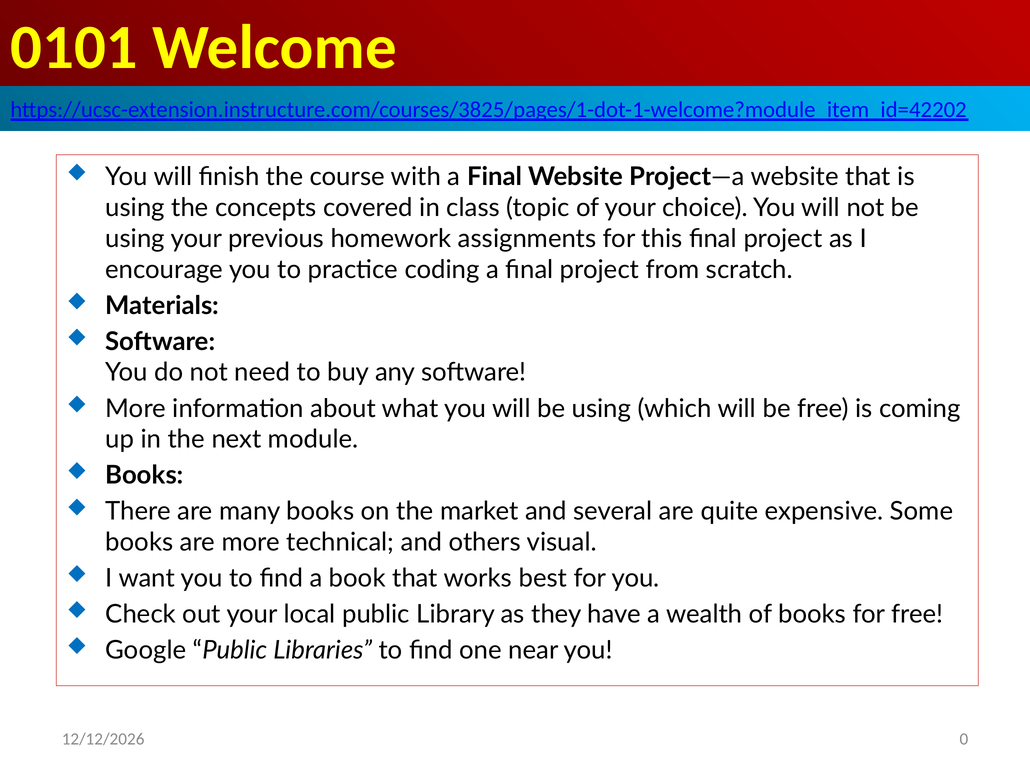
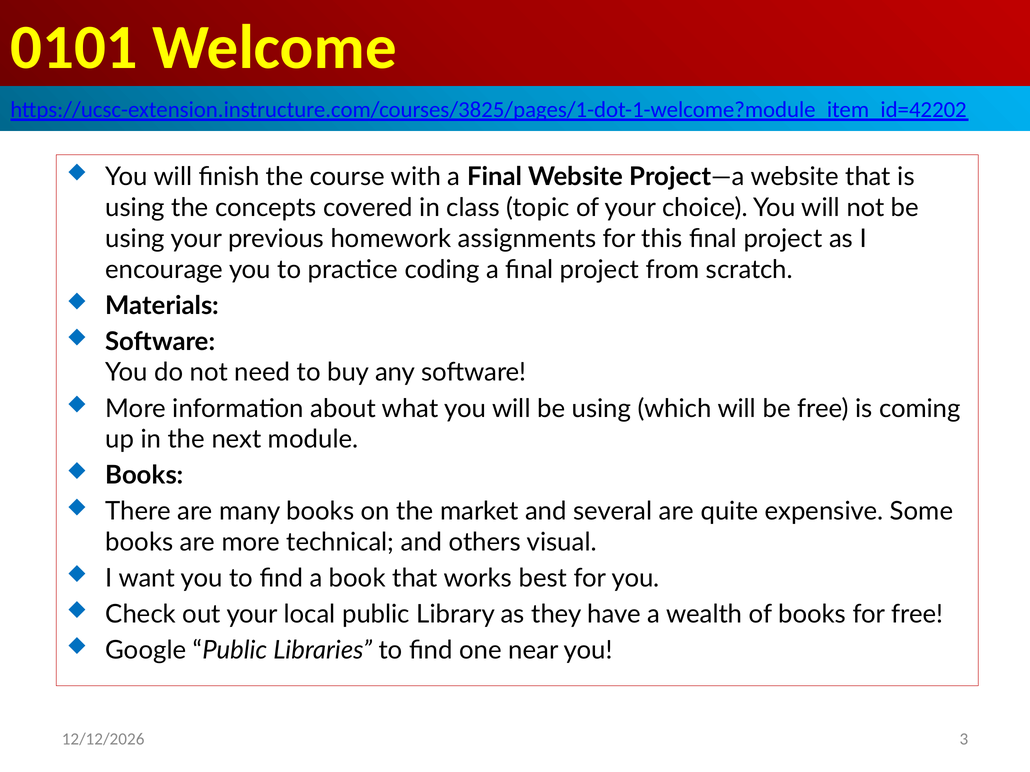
0: 0 -> 3 (964, 740)
